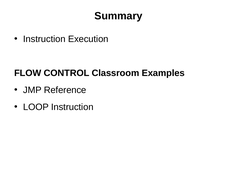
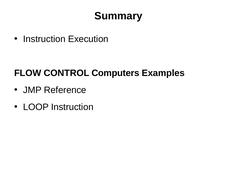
Classroom: Classroom -> Computers (116, 73)
